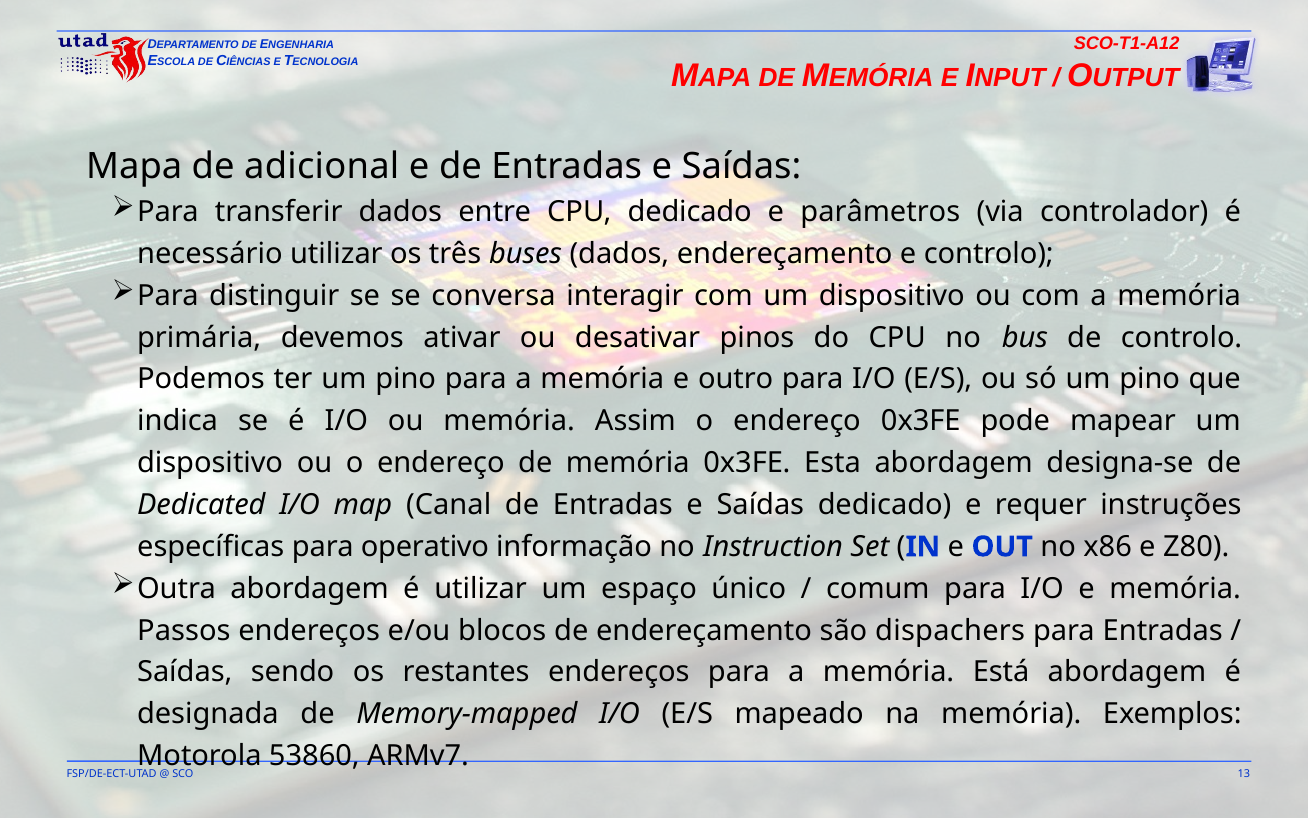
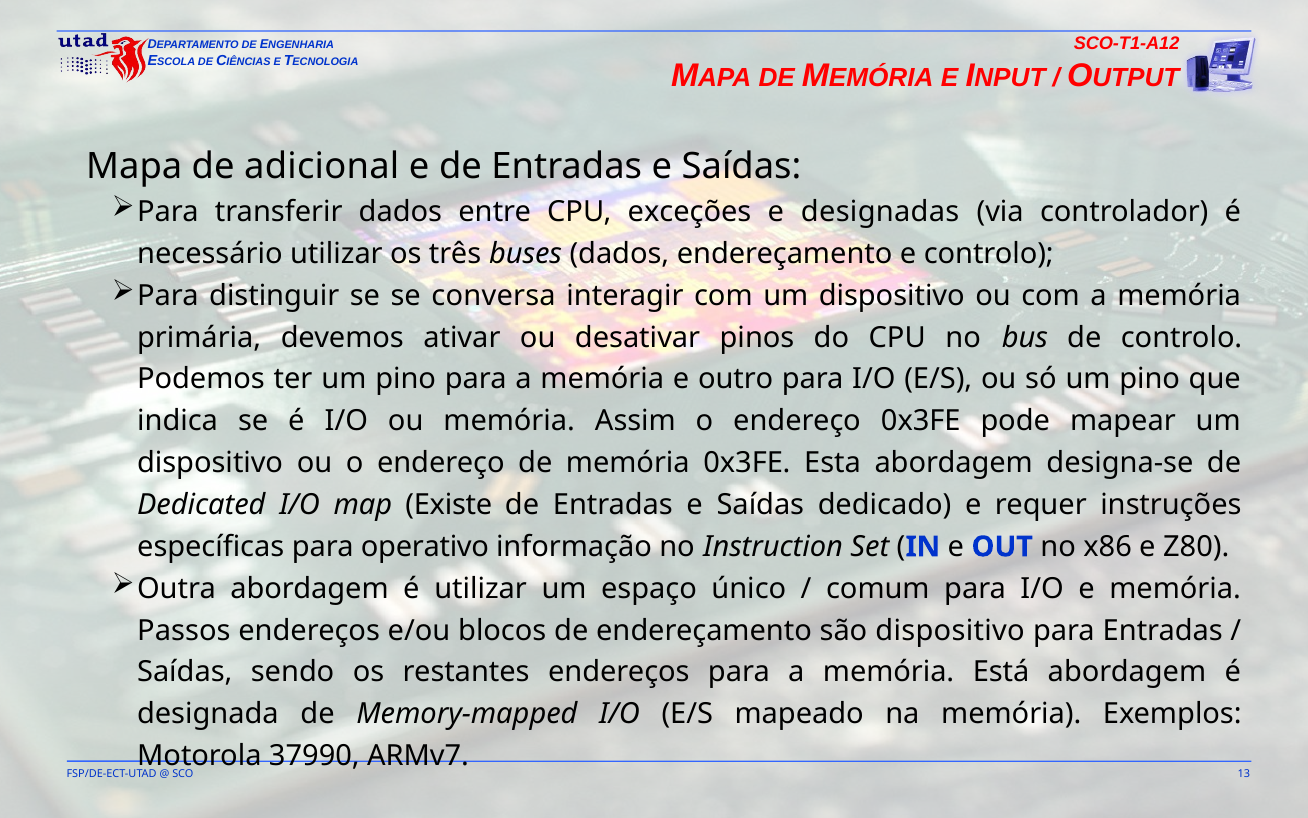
CPU dedicado: dedicado -> exceções (690, 212)
parâmetros: parâmetros -> designadas (880, 212)
Canal: Canal -> Existe (449, 505)
são dispachers: dispachers -> dispositivo (950, 630)
53860: 53860 -> 37990 (314, 755)
